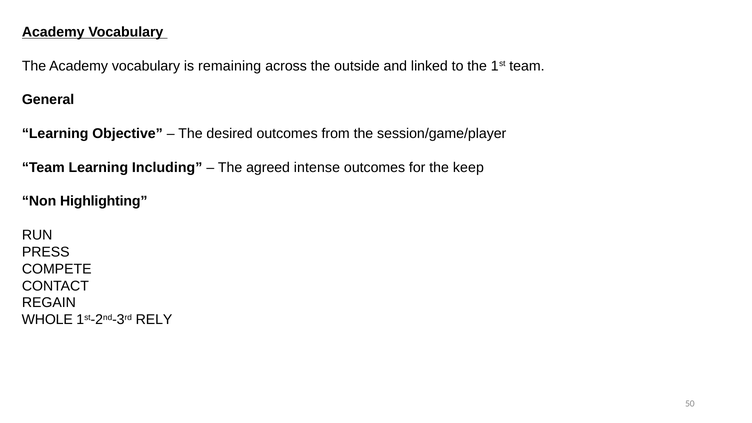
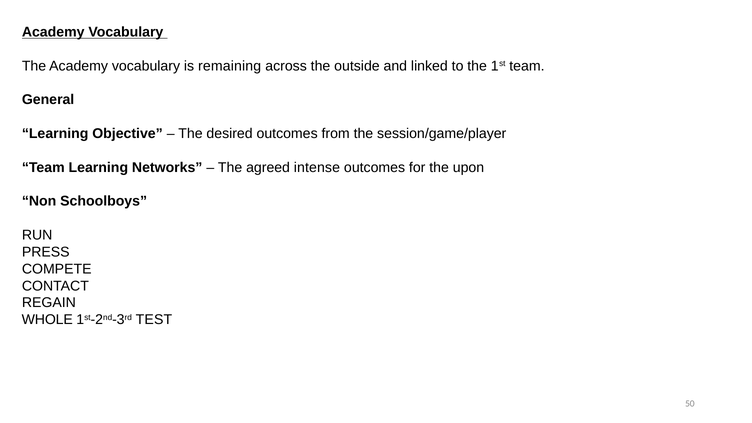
Including: Including -> Networks (167, 167)
keep: keep -> upon (468, 167)
Highlighting: Highlighting -> Schoolboys (104, 201)
RELY: RELY -> TEST (154, 320)
